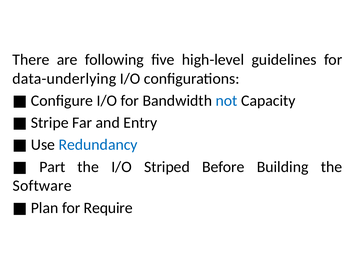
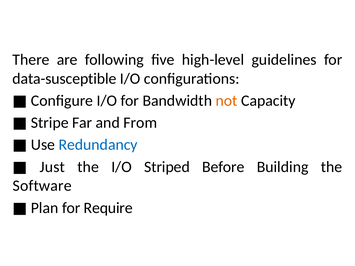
data-underlying: data-underlying -> data-susceptible (64, 79)
not colour: blue -> orange (227, 101)
Entry: Entry -> From (140, 123)
Part: Part -> Just (52, 167)
